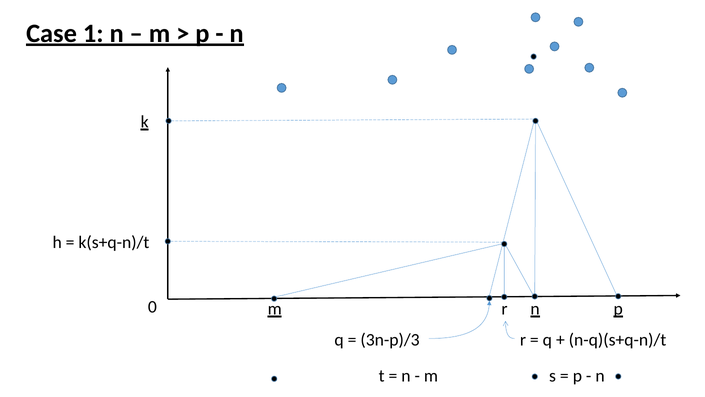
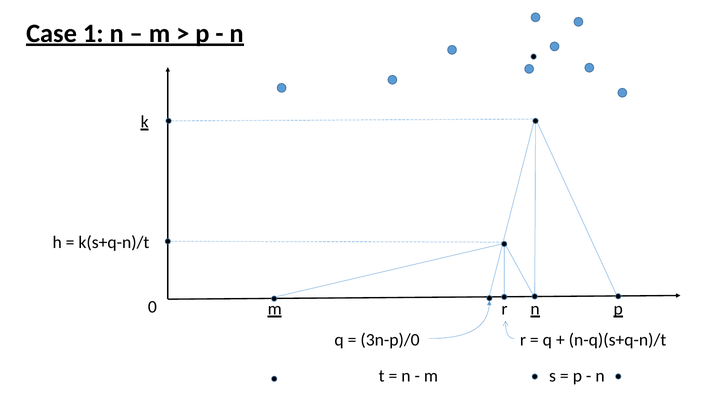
3n-p)/3: 3n-p)/3 -> 3n-p)/0 (390, 339)
